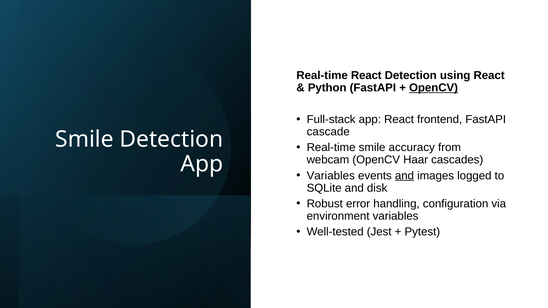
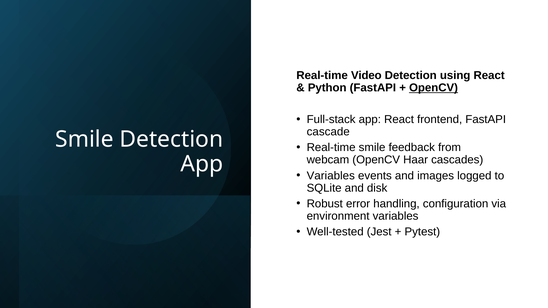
Real-time React: React -> Video (366, 76)
accuracy: accuracy -> feedback (412, 148)
and underline: present -> none (404, 176)
